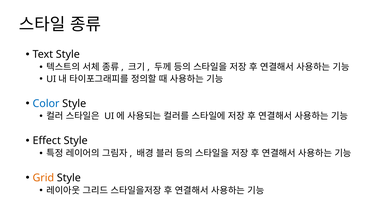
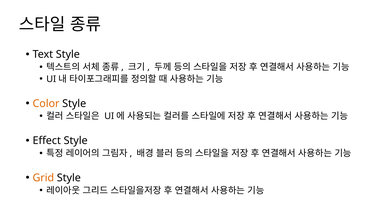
Color colour: blue -> orange (46, 103)
